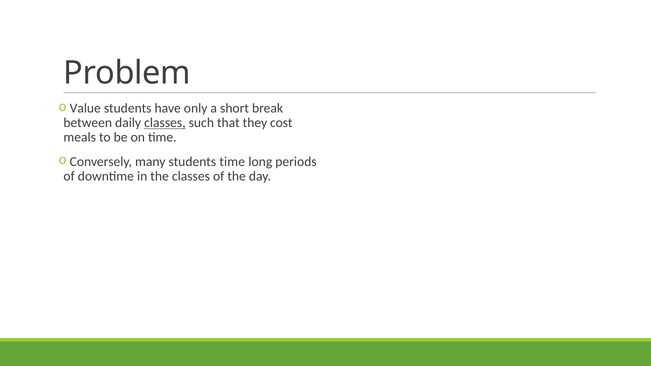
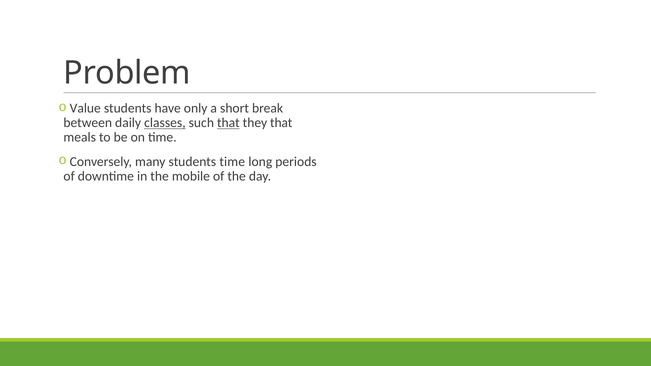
that underline: none -> present (228, 123)
they cost: cost -> that (281, 123)
the classes: classes -> mobile (191, 176)
